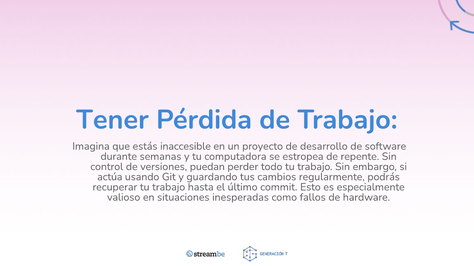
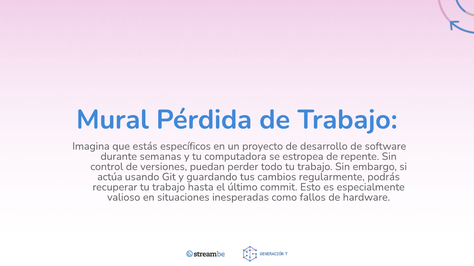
Tener: Tener -> Mural (112, 120)
inaccesible: inaccesible -> específicos (185, 147)
